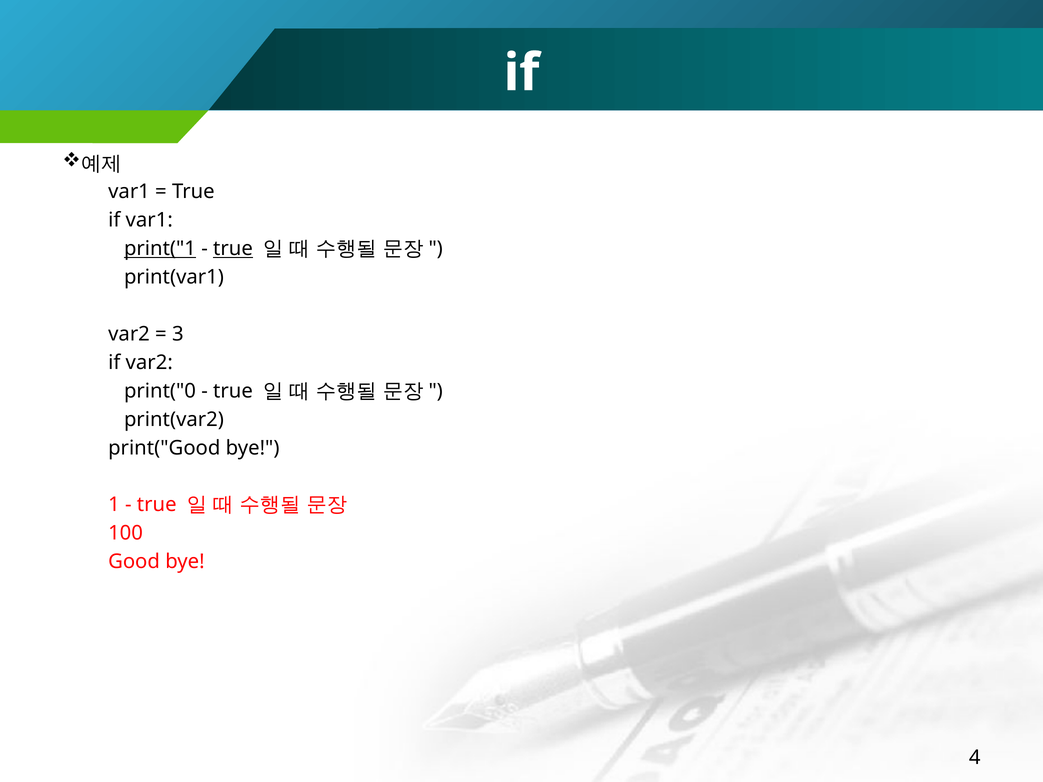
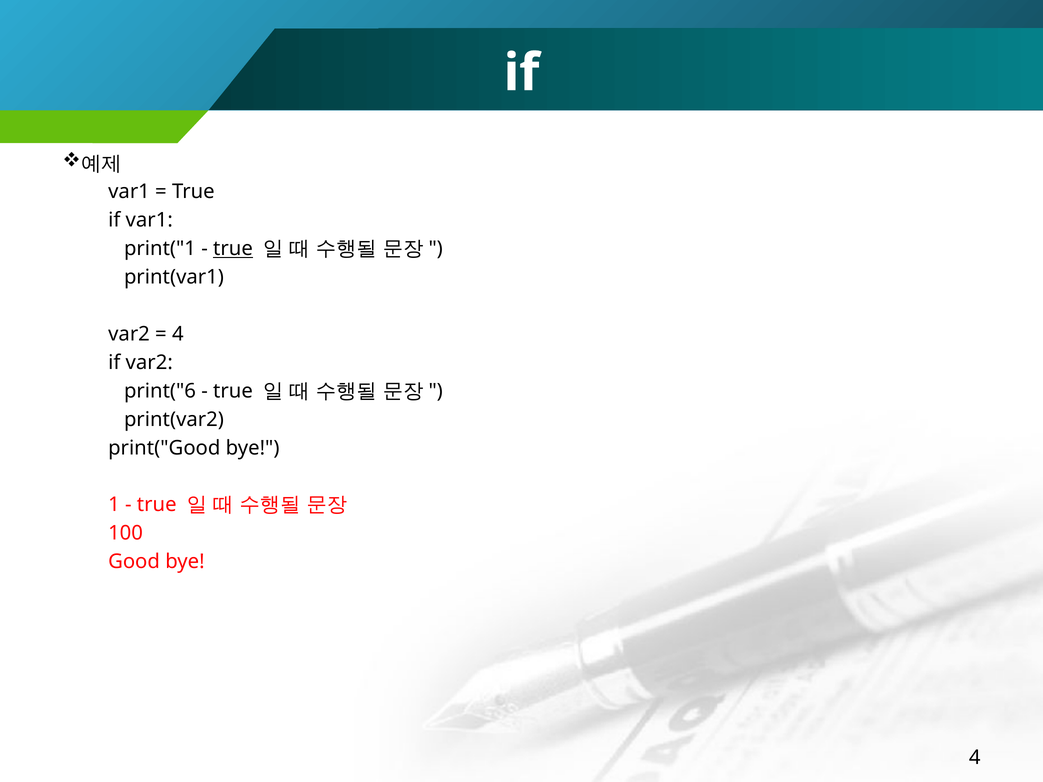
print("1 underline: present -> none (160, 249)
3: 3 -> 4 (178, 334)
print("0: print("0 -> print("6 (160, 391)
